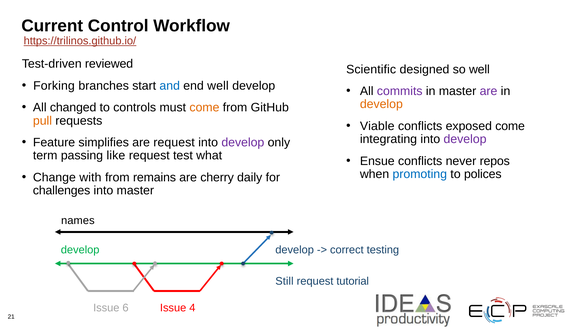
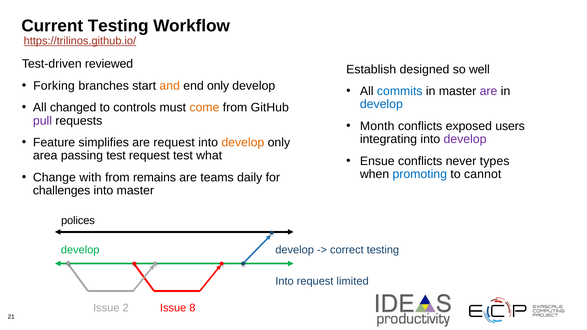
Current Control: Control -> Testing (118, 26)
Scientific: Scientific -> Establish (371, 69)
and colour: blue -> orange (170, 86)
end well: well -> only (218, 86)
commits colour: purple -> blue (400, 91)
develop colour: orange -> blue (381, 104)
pull colour: orange -> purple (42, 121)
Viable: Viable -> Month (377, 126)
exposed come: come -> users (510, 126)
develop colour: purple -> orange (243, 143)
term: term -> area (45, 156)
passing like: like -> test (116, 156)
repos: repos -> types (495, 161)
polices: polices -> cannot (483, 174)
cherry: cherry -> teams (217, 177)
names: names -> polices (78, 221)
Still: Still -> Into (285, 281)
tutorial: tutorial -> limited (353, 281)
6: 6 -> 2 (126, 308)
4: 4 -> 8 (192, 308)
